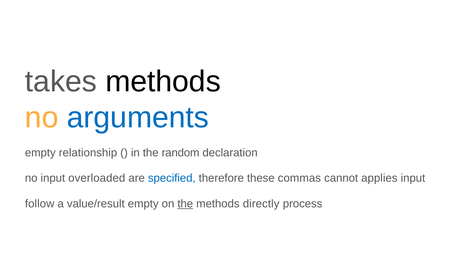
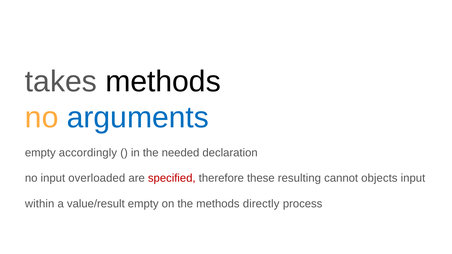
relationship: relationship -> accordingly (88, 153)
random: random -> needed (181, 153)
specified colour: blue -> red (172, 178)
commas: commas -> resulting (299, 178)
applies: applies -> objects (379, 178)
follow: follow -> within (40, 204)
the underline: present -> none (185, 204)
